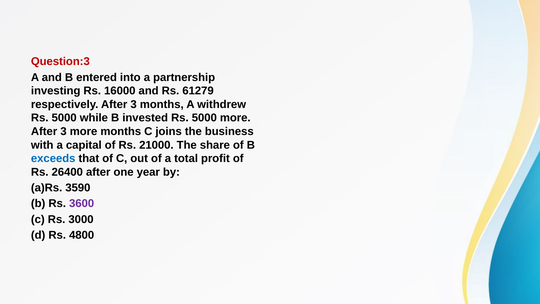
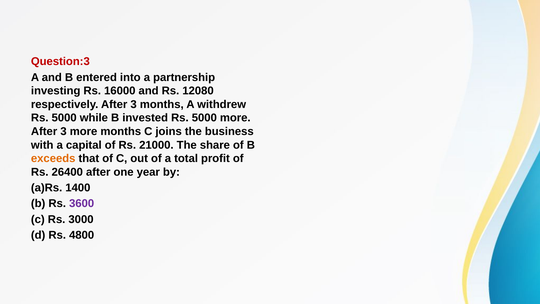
61279: 61279 -> 12080 (198, 91)
exceeds colour: blue -> orange (53, 158)
3590: 3590 -> 1400 (78, 188)
